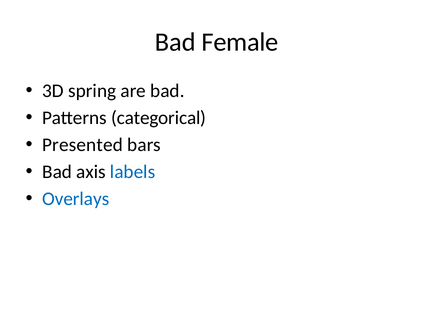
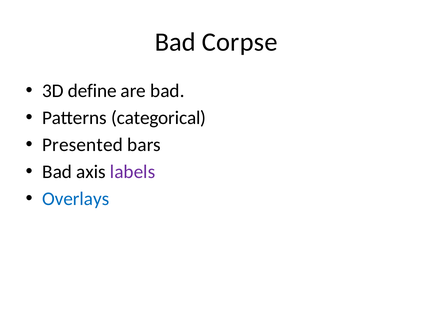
Female: Female -> Corpse (240, 42)
spring: spring -> define (92, 91)
labels colour: blue -> purple (133, 172)
